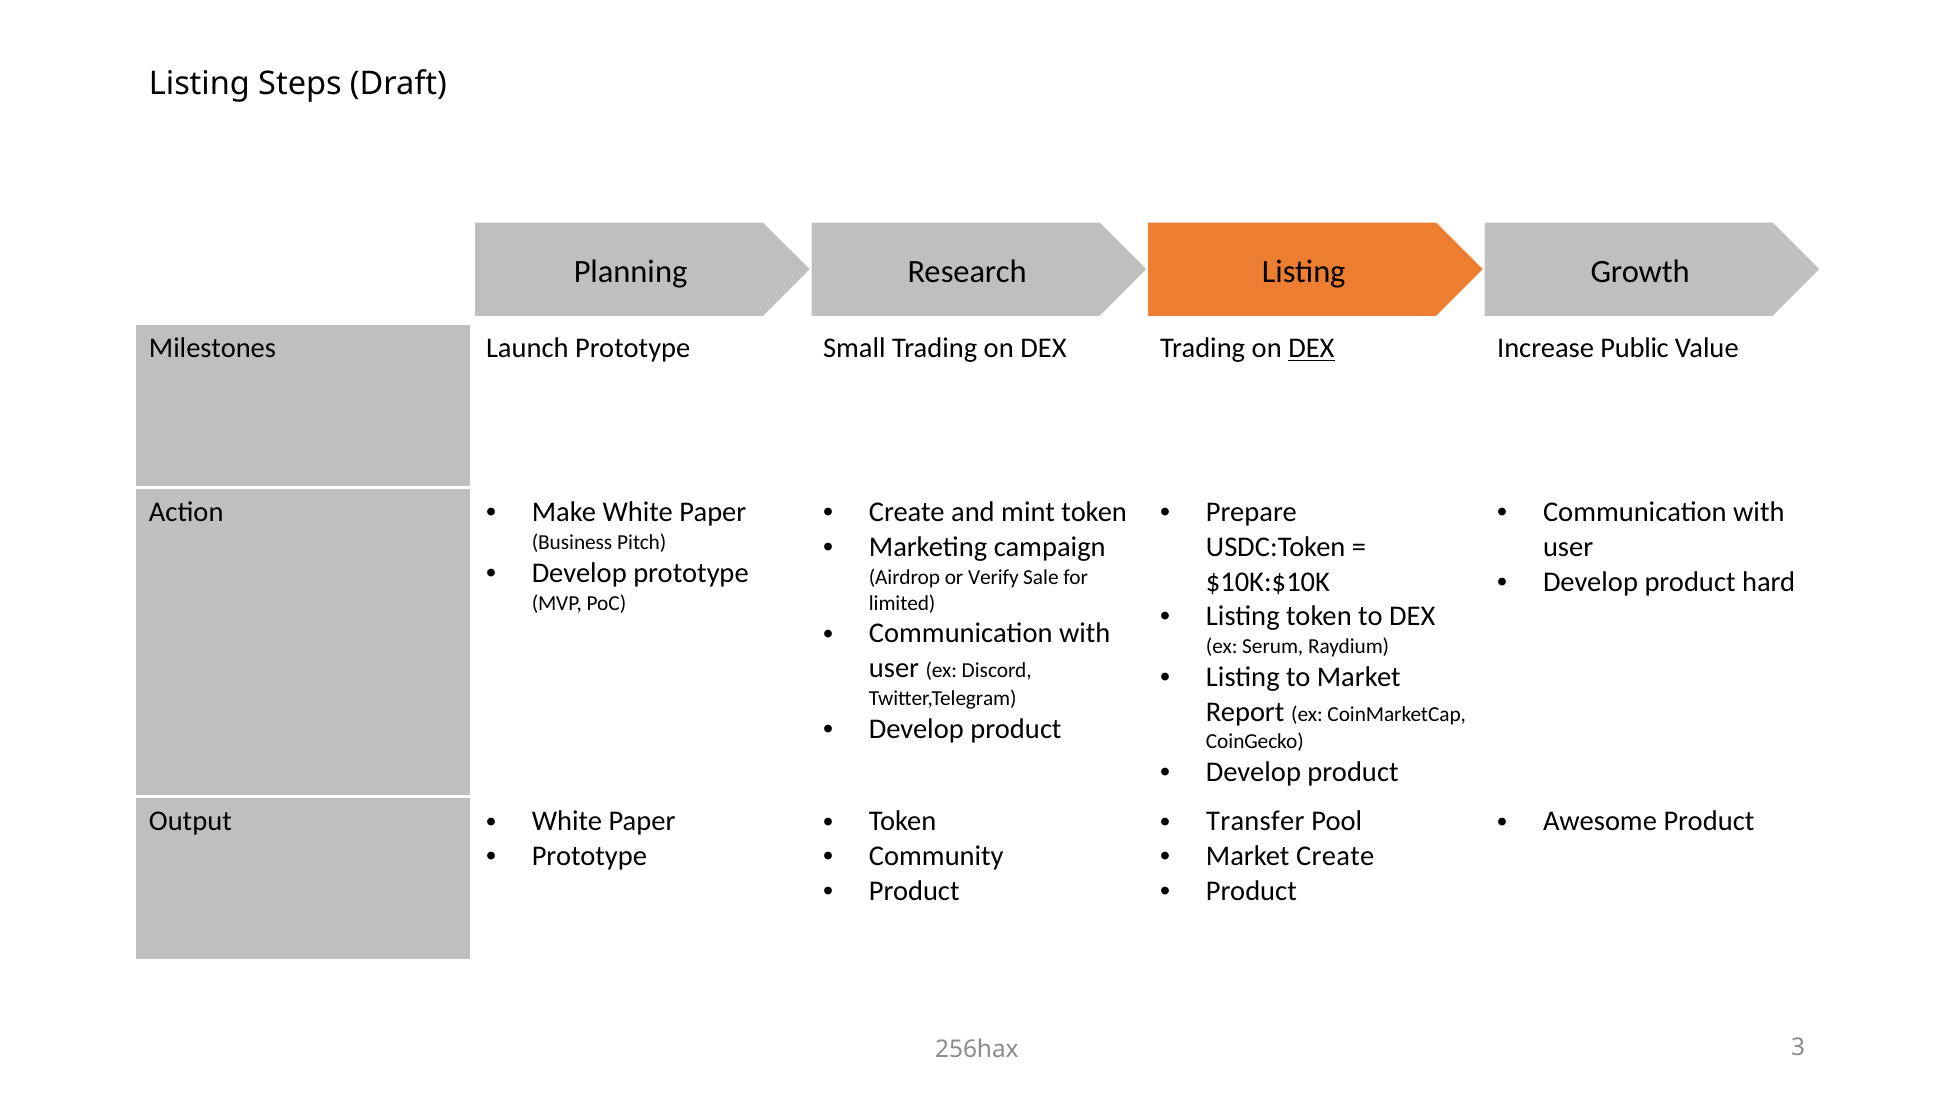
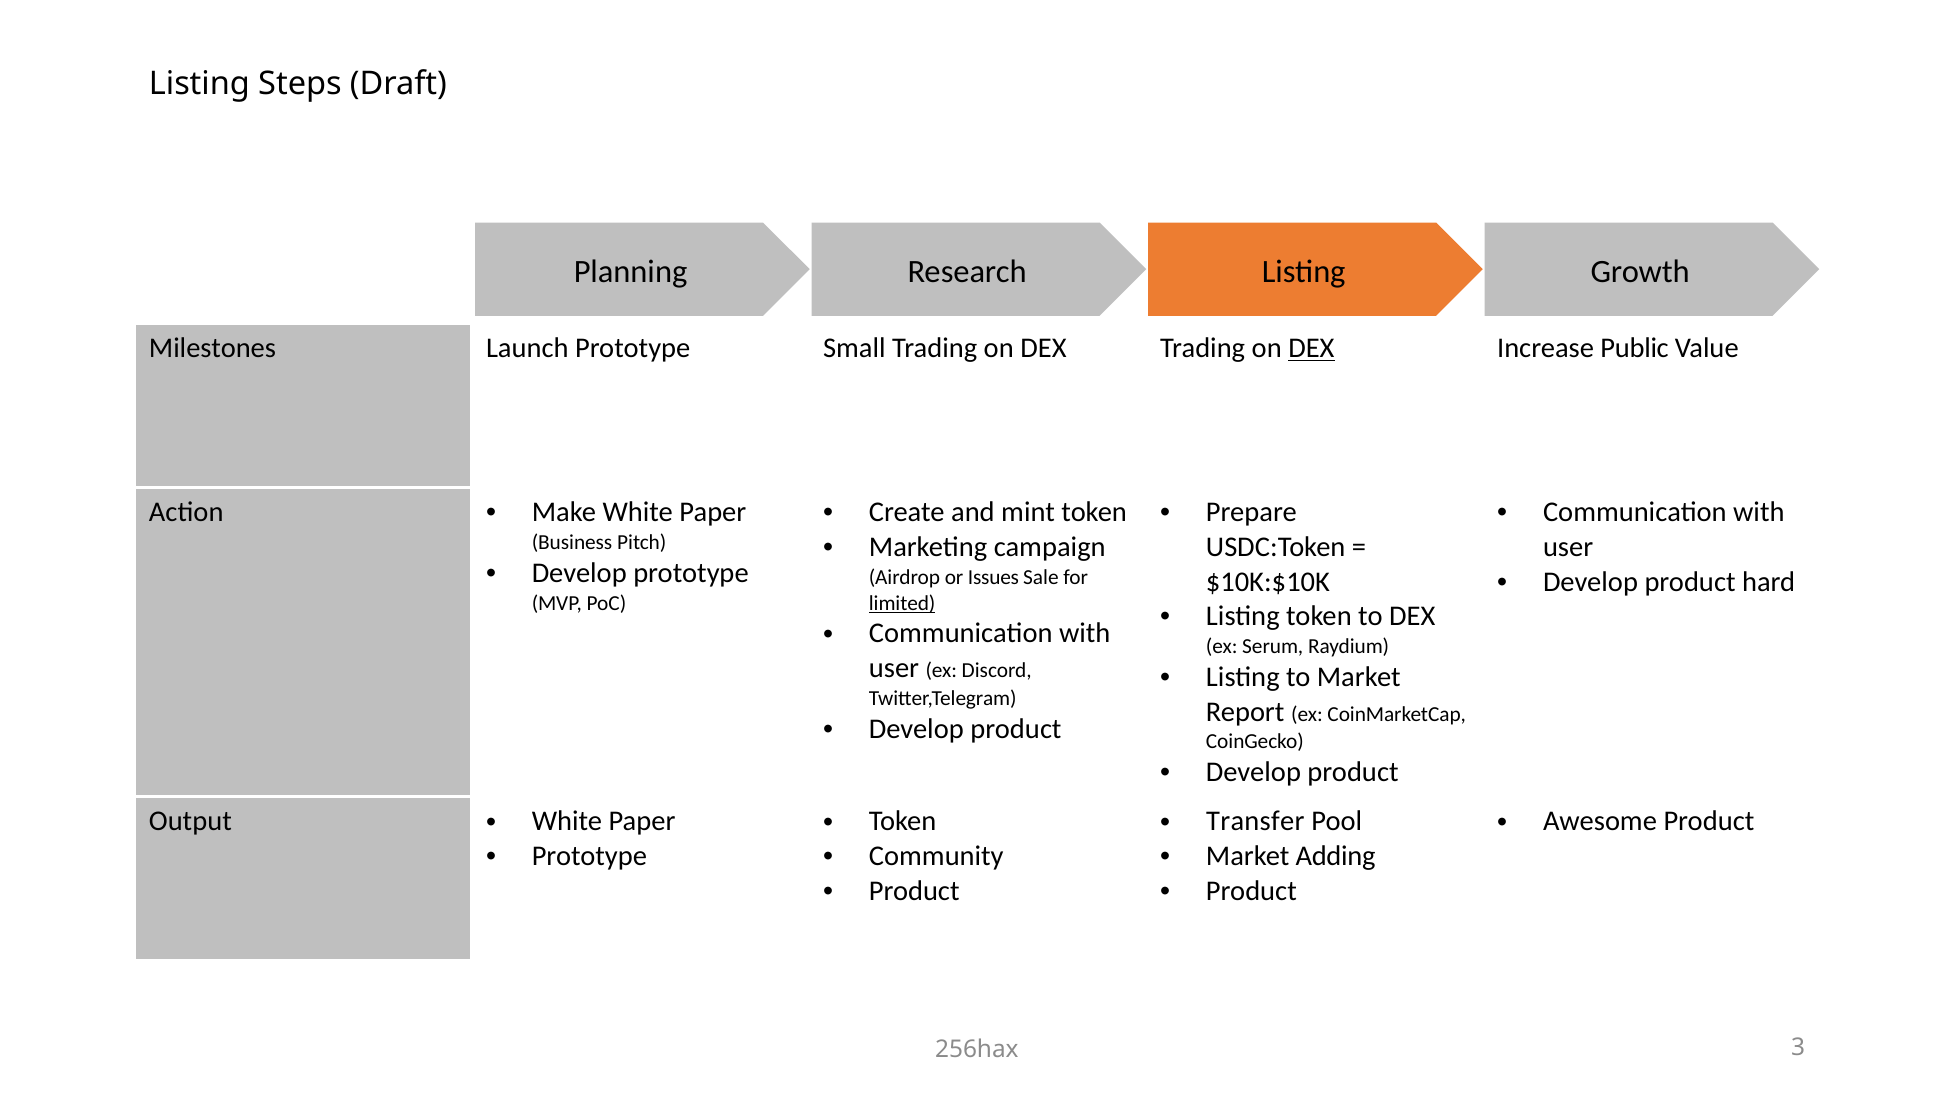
Verify: Verify -> Issues (993, 577)
limited underline: none -> present (902, 603)
Market Create: Create -> Adding (1336, 856)
